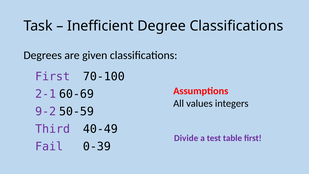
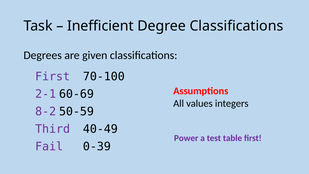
9-2: 9-2 -> 8-2 (46, 111)
Divide: Divide -> Power (186, 138)
